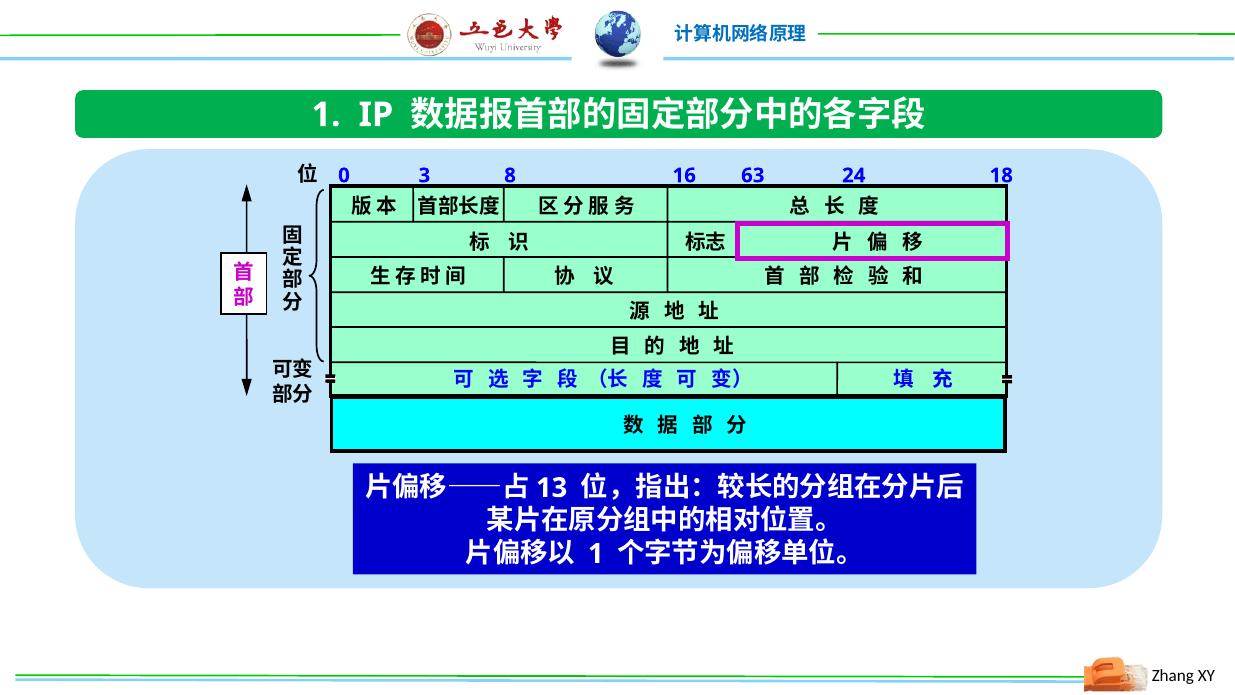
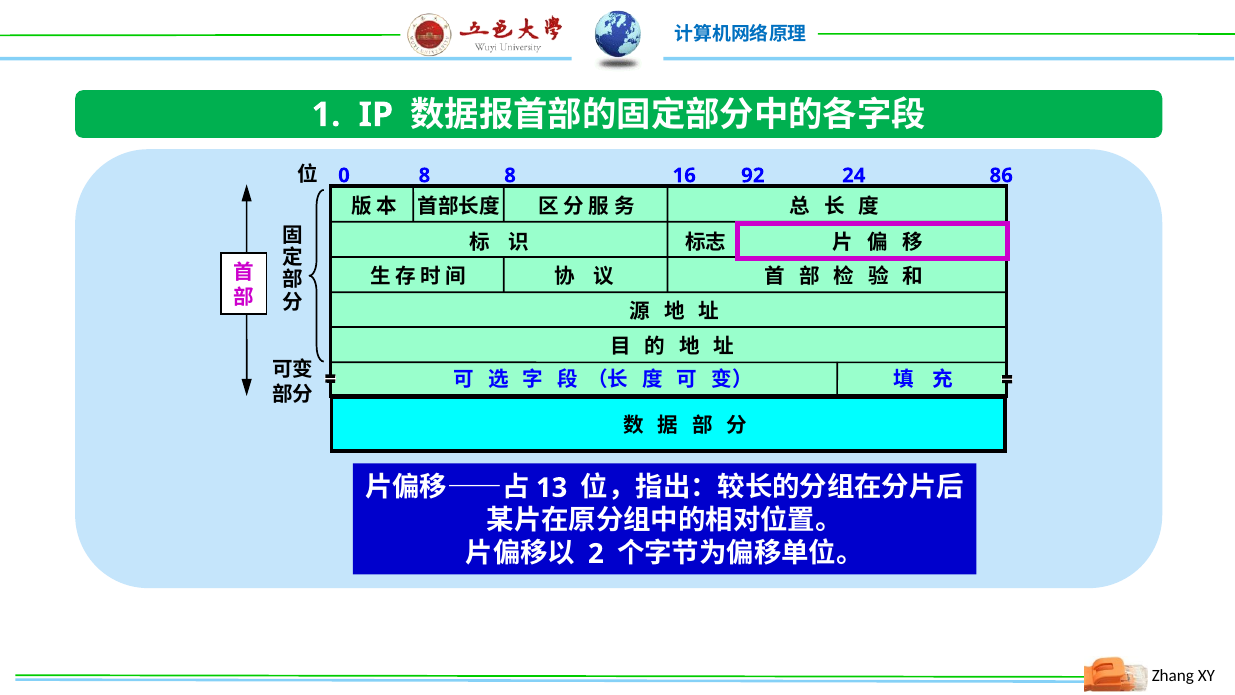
0 3: 3 -> 8 (424, 175)
63: 63 -> 92 (753, 175)
18: 18 -> 86 (1001, 175)
1: 1 -> 2 (596, 554)
